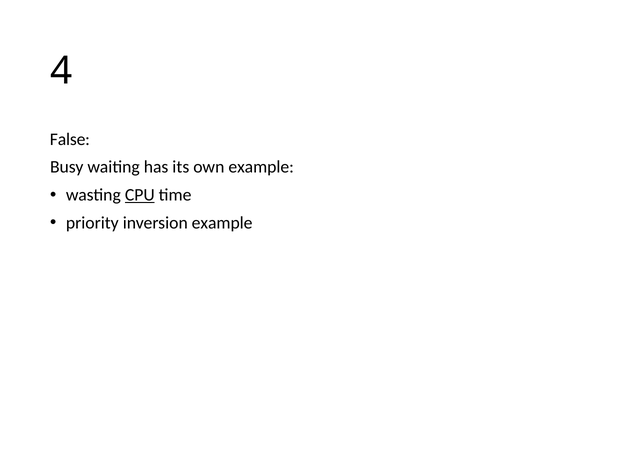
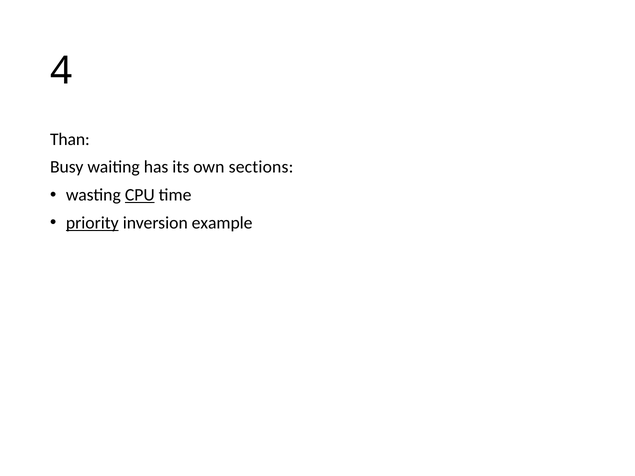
False: False -> Than (70, 139)
own example: example -> sections (261, 167)
priority underline: none -> present (92, 223)
